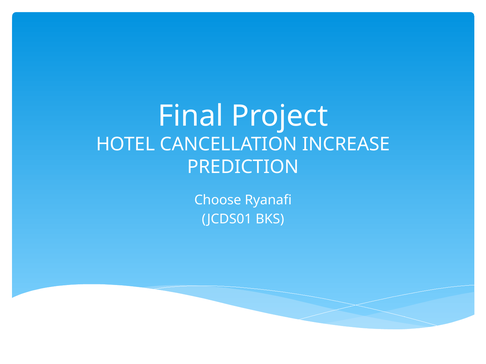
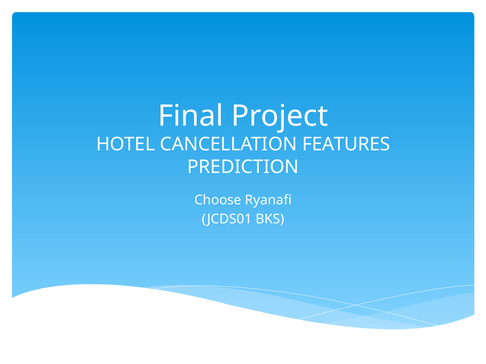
INCREASE: INCREASE -> FEATURES (346, 145)
